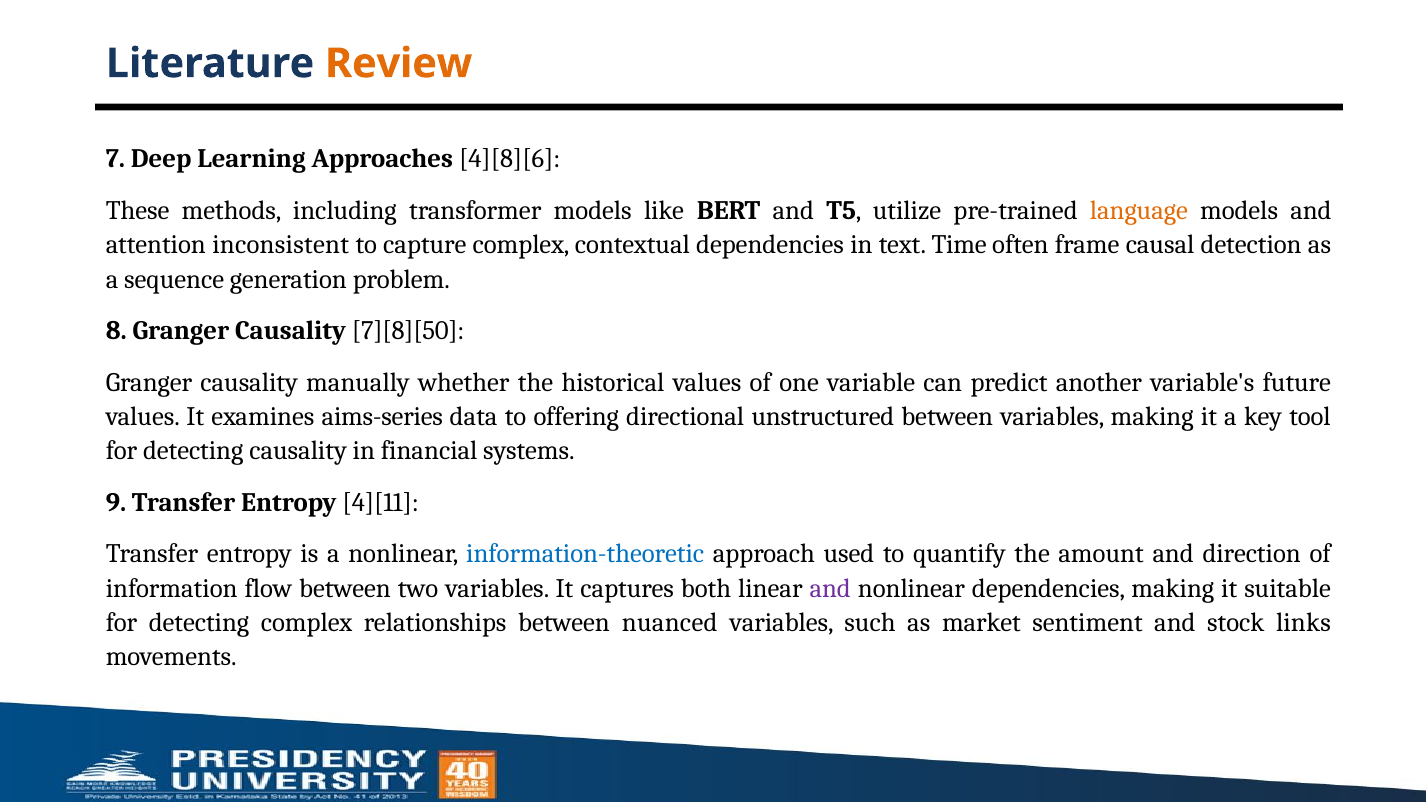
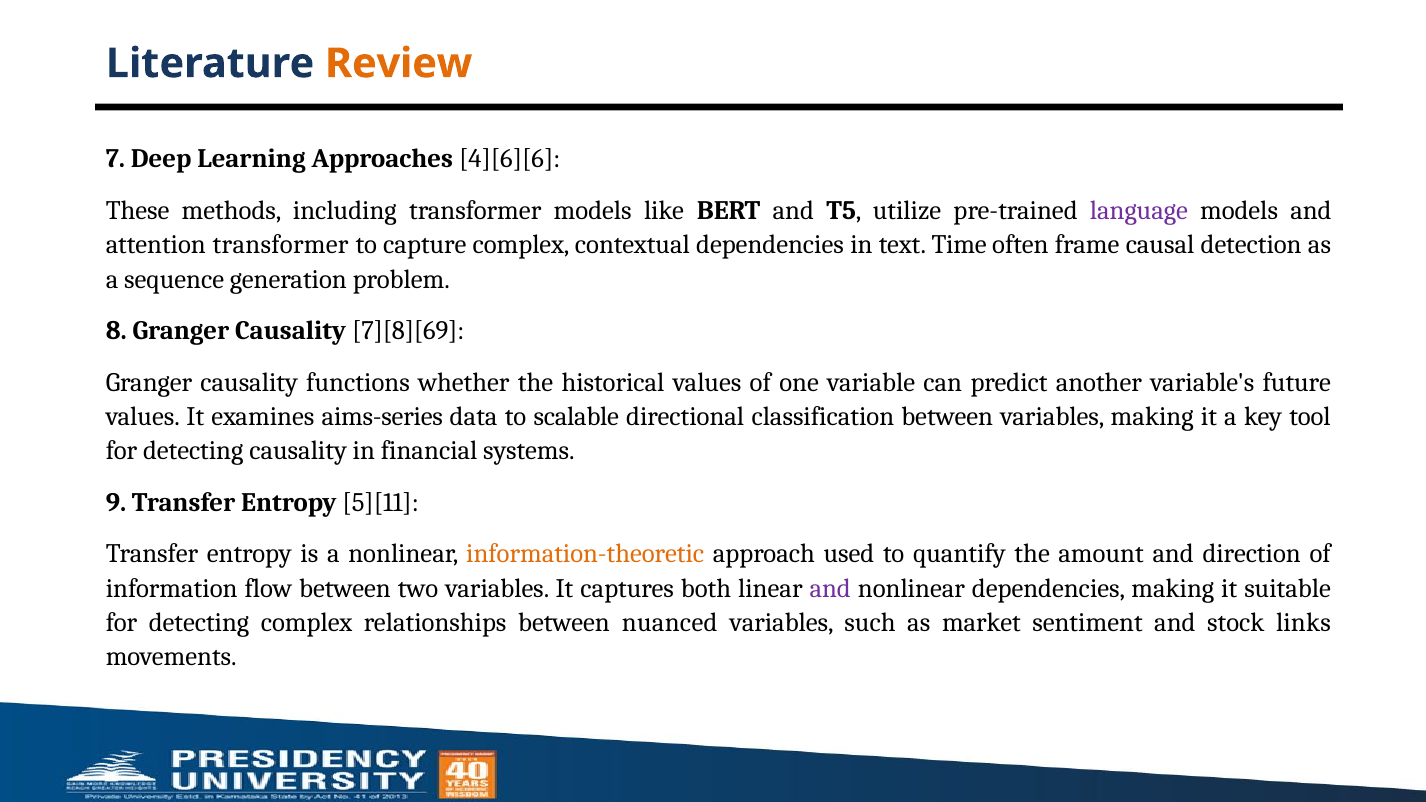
4][8][6: 4][8][6 -> 4][6][6 (510, 159)
language colour: orange -> purple (1139, 211)
attention inconsistent: inconsistent -> transformer (281, 245)
7][8][50: 7][8][50 -> 7][8][69 (408, 331)
manually: manually -> functions (358, 382)
offering: offering -> scalable (576, 417)
unstructured: unstructured -> classification (823, 417)
4][11: 4][11 -> 5][11 (381, 503)
information-theoretic colour: blue -> orange (585, 554)
